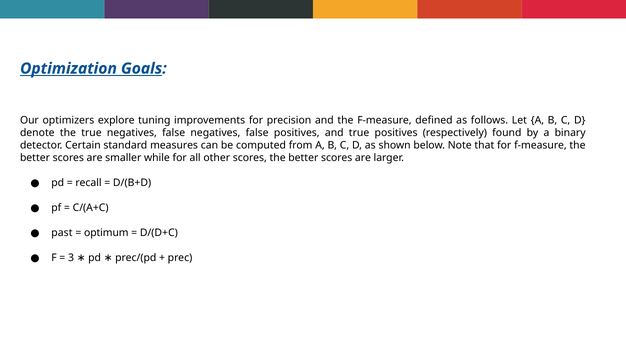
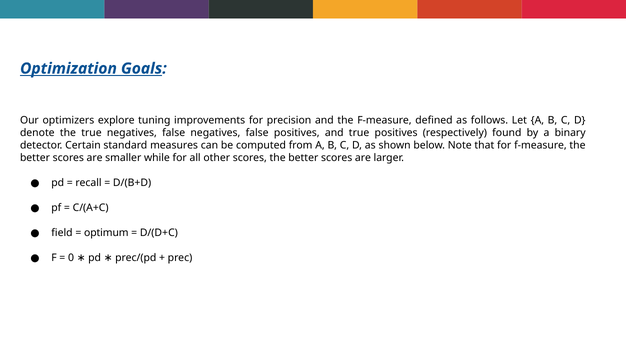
past: past -> field (62, 233)
3: 3 -> 0 (71, 258)
